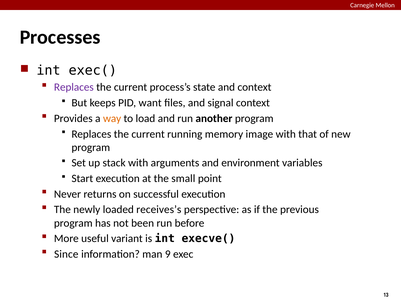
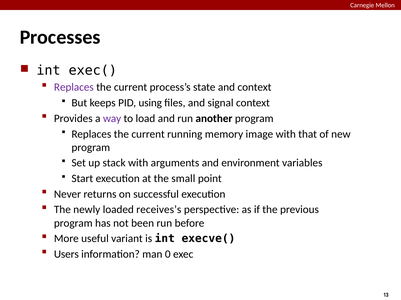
want: want -> using (150, 103)
way colour: orange -> purple (112, 119)
Since: Since -> Users (66, 255)
9: 9 -> 0 (168, 255)
